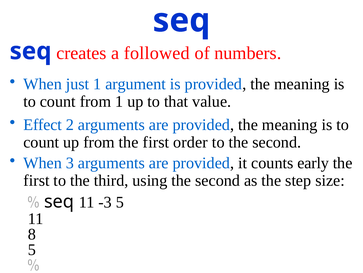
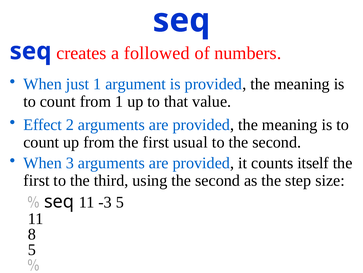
order: order -> usual (190, 142)
early: early -> itself (313, 163)
